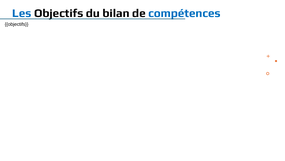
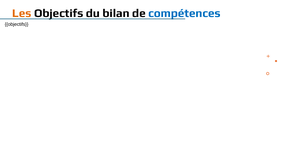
Les colour: blue -> orange (22, 13)
